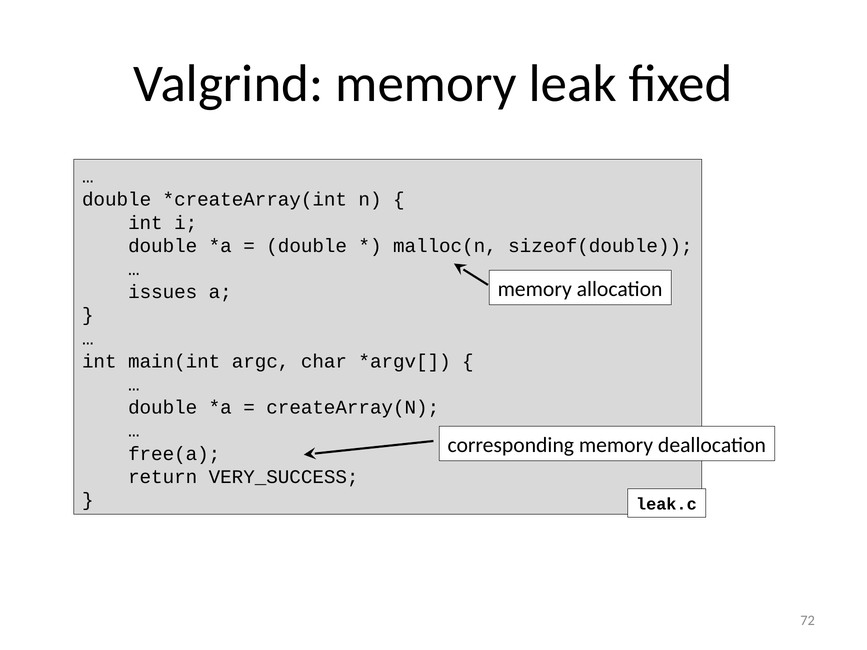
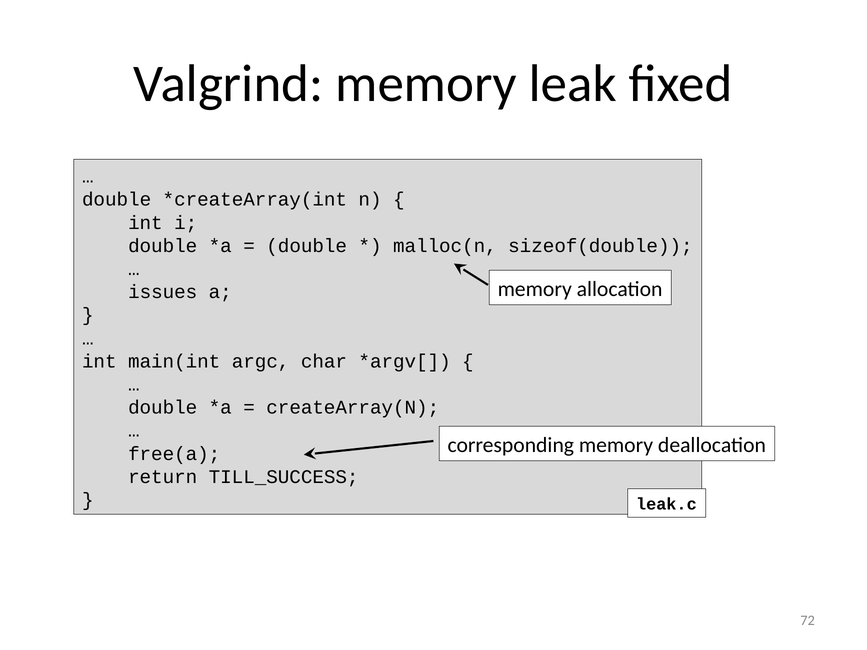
VERY_SUCCESS: VERY_SUCCESS -> TILL_SUCCESS (284, 477)
